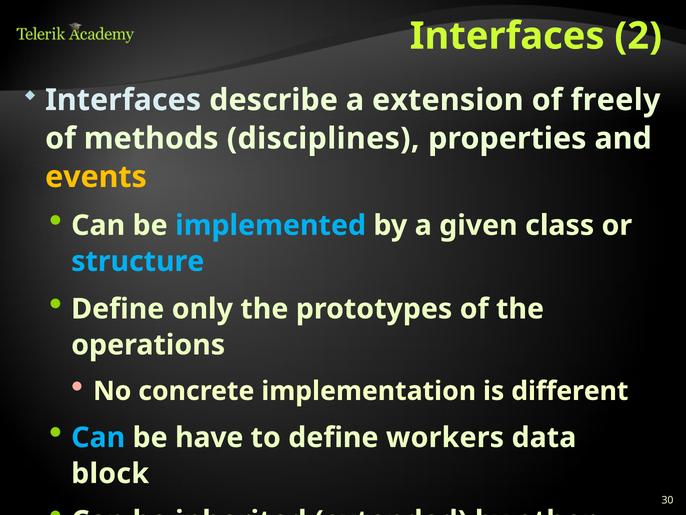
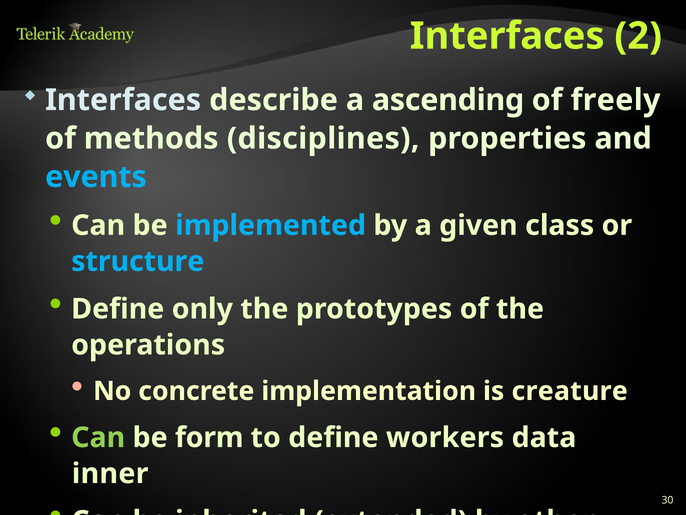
extension: extension -> ascending (448, 100)
events colour: yellow -> light blue (96, 177)
different: different -> creature (570, 391)
Can colour: light blue -> light green (98, 437)
have: have -> form (209, 437)
block: block -> inner (110, 473)
